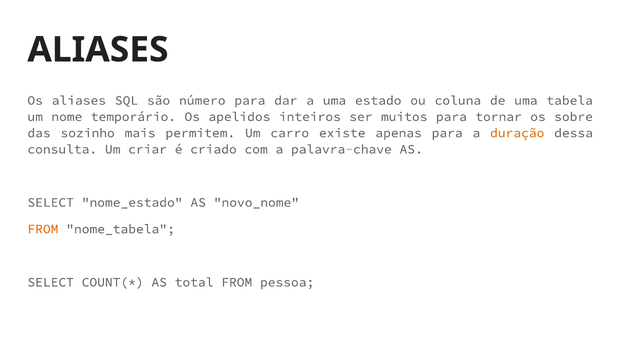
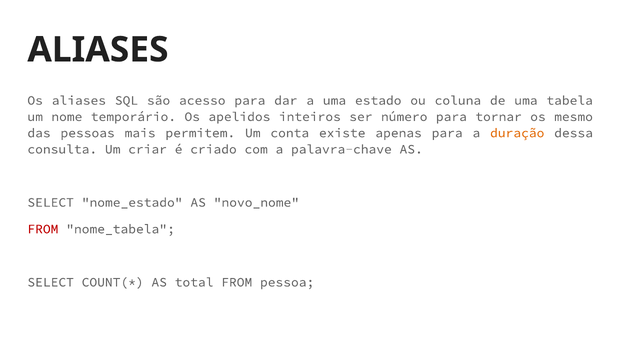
número: número -> acesso (202, 101)
muitos: muitos -> número (404, 117)
sobre: sobre -> mesmo (574, 117)
sozinho: sozinho -> pessoas (88, 133)
carro: carro -> conta (290, 133)
FROM colour: orange -> red (43, 229)
